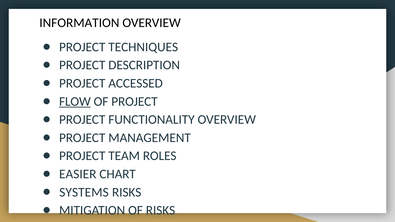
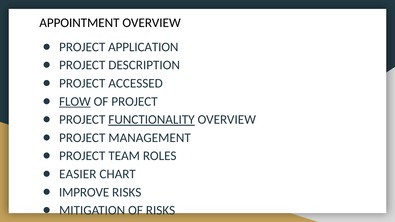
INFORMATION: INFORMATION -> APPOINTMENT (79, 23)
TECHNIQUES: TECHNIQUES -> APPLICATION (143, 47)
FUNCTIONALITY underline: none -> present (152, 120)
SYSTEMS: SYSTEMS -> IMPROVE (84, 192)
